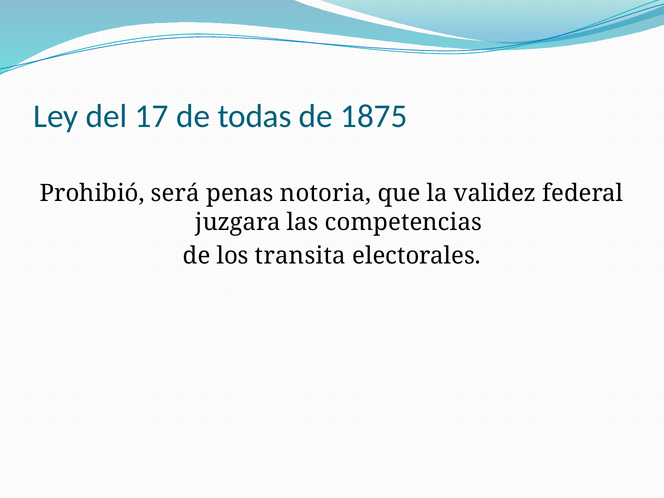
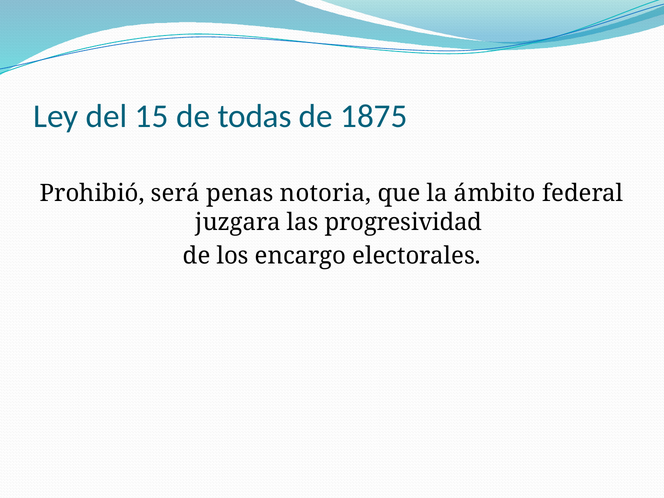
17: 17 -> 15 (152, 117)
validez: validez -> ámbito (495, 193)
competencias: competencias -> progresividad (404, 222)
transita: transita -> encargo (301, 256)
